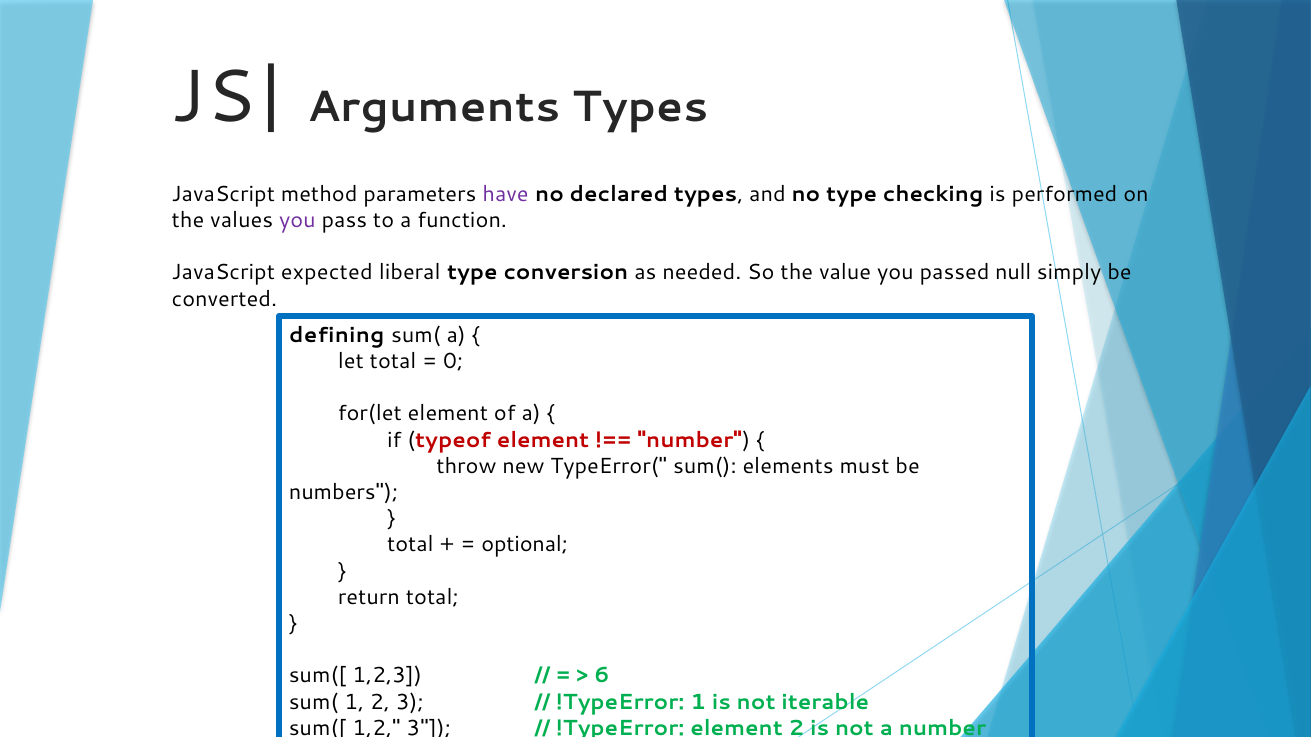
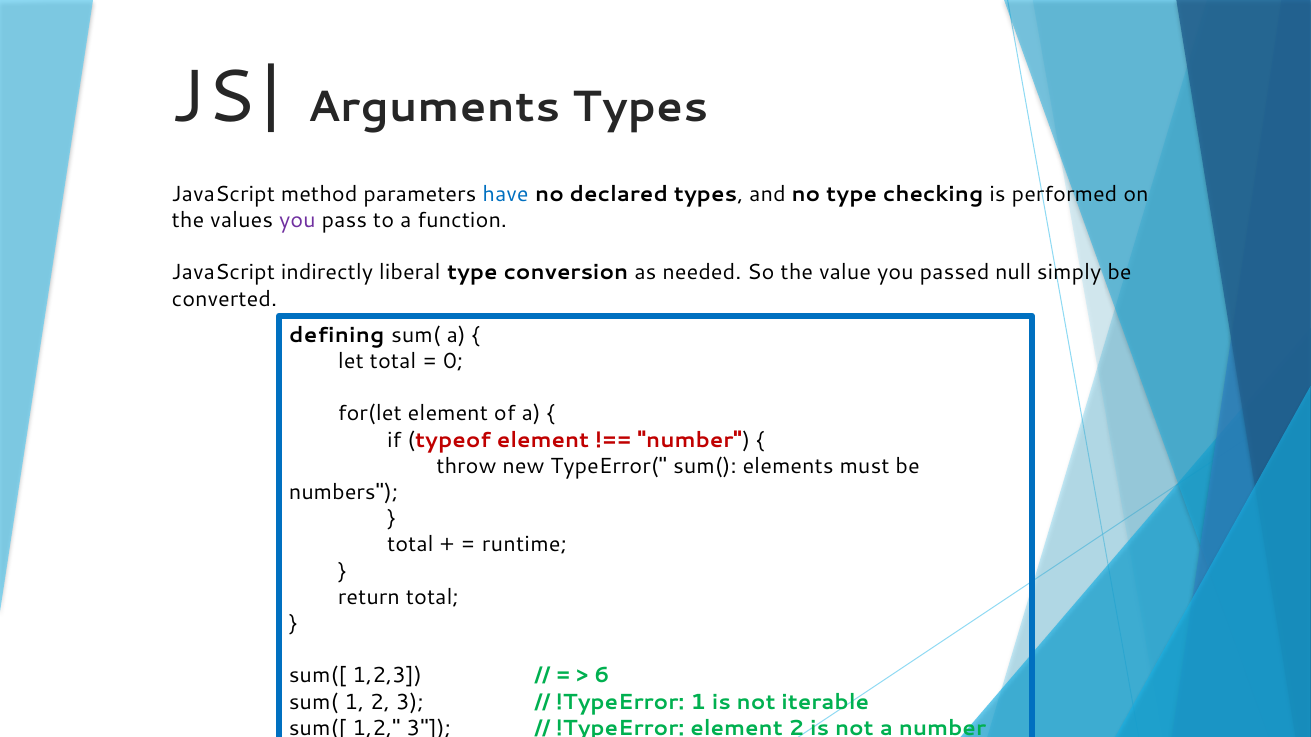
have colour: purple -> blue (506, 194)
expected: expected -> indirectly (327, 273)
optional: optional -> runtime (524, 545)
